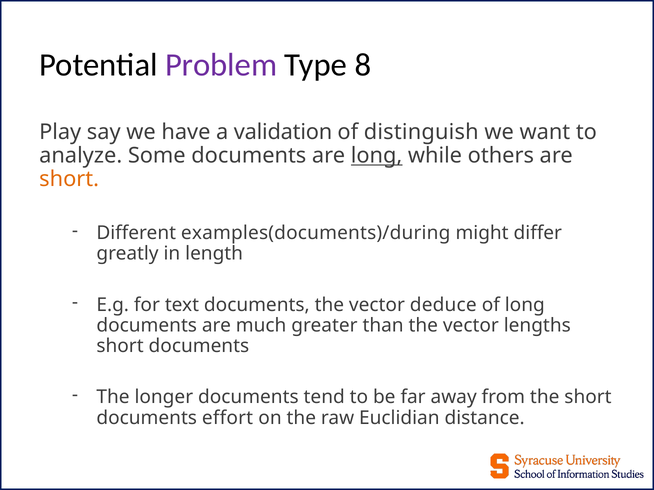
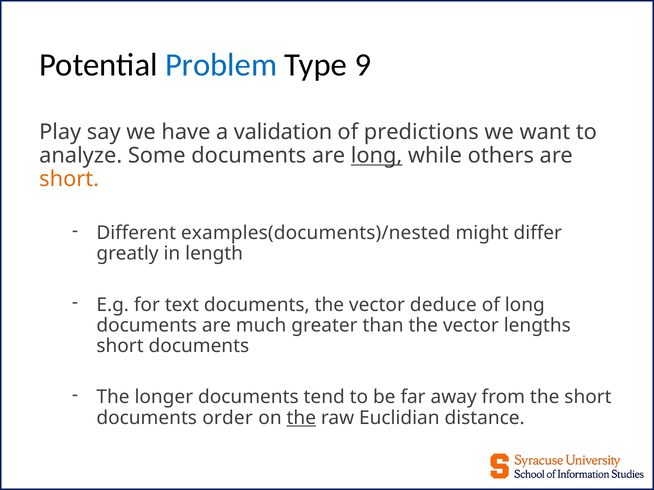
Problem colour: purple -> blue (221, 65)
8: 8 -> 9 (363, 65)
distinguish: distinguish -> predictions (421, 132)
examples(documents)/during: examples(documents)/during -> examples(documents)/nested (316, 233)
effort: effort -> order (228, 418)
the underline: none -> present (301, 418)
